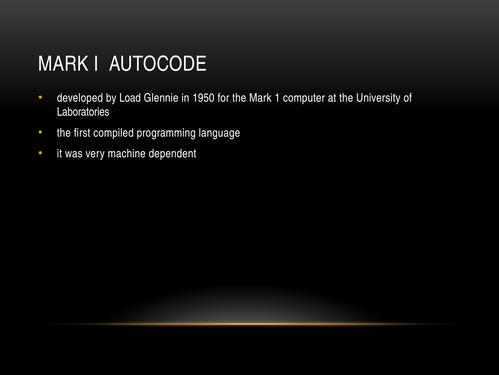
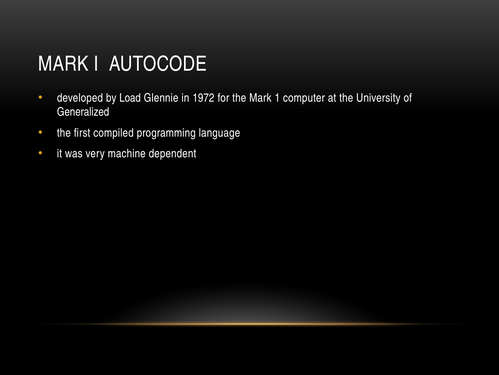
1950: 1950 -> 1972 (203, 98)
Laboratories: Laboratories -> Generalized (83, 112)
